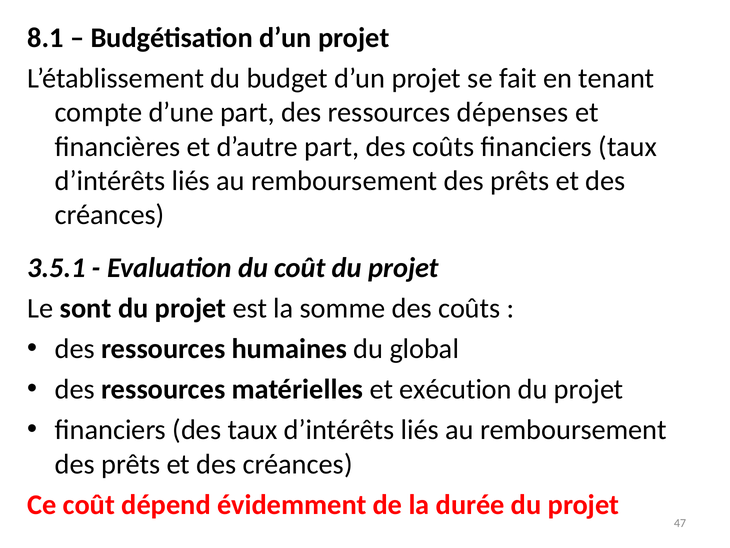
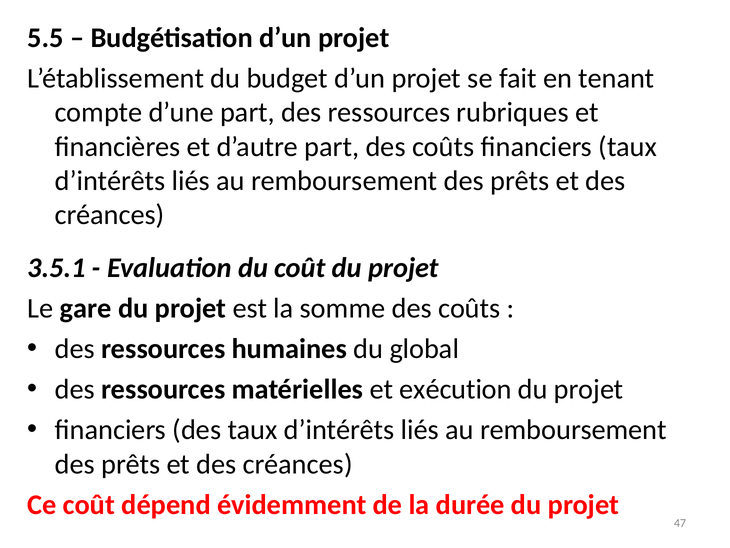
8.1: 8.1 -> 5.5 (46, 38)
dépenses: dépenses -> rubriques (513, 112)
sont: sont -> gare (86, 308)
